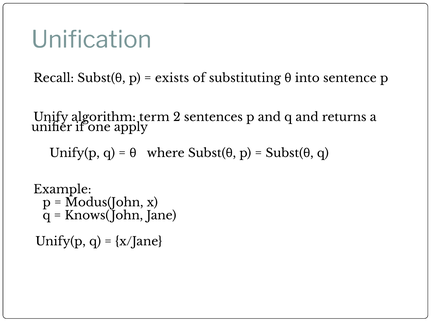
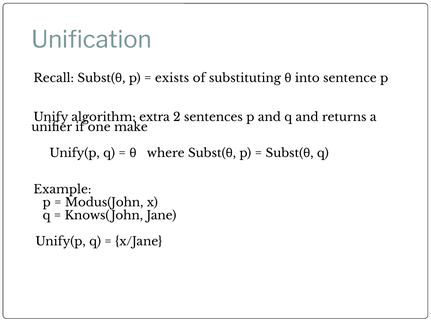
term: term -> extra (155, 117)
apply: apply -> make (131, 127)
